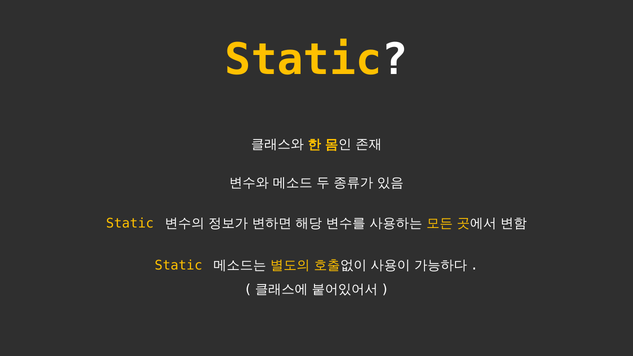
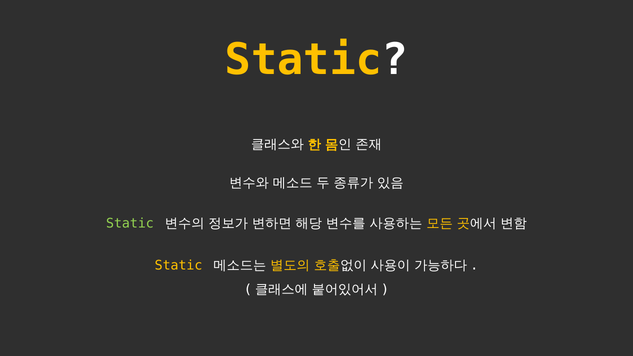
Static colour: yellow -> light green (130, 224)
